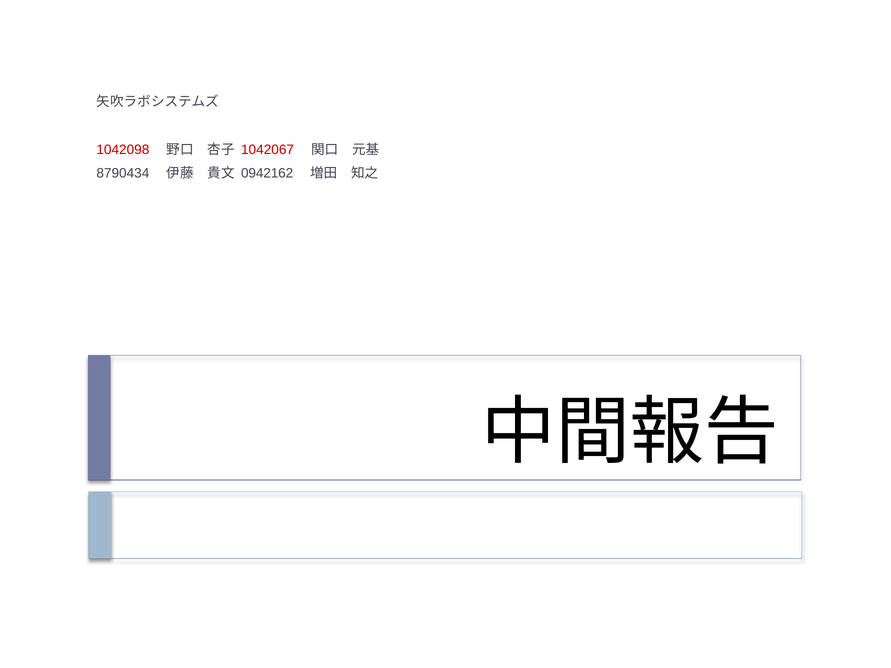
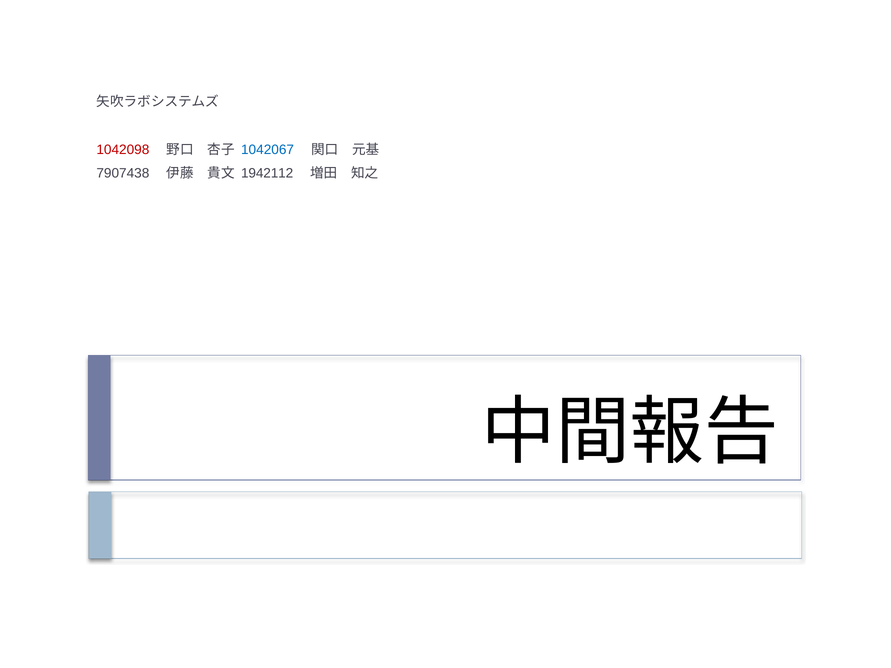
1042067 colour: red -> blue (268, 150)
8790434: 8790434 -> 7907438 (123, 173)
0942162: 0942162 -> 1942112 (267, 173)
